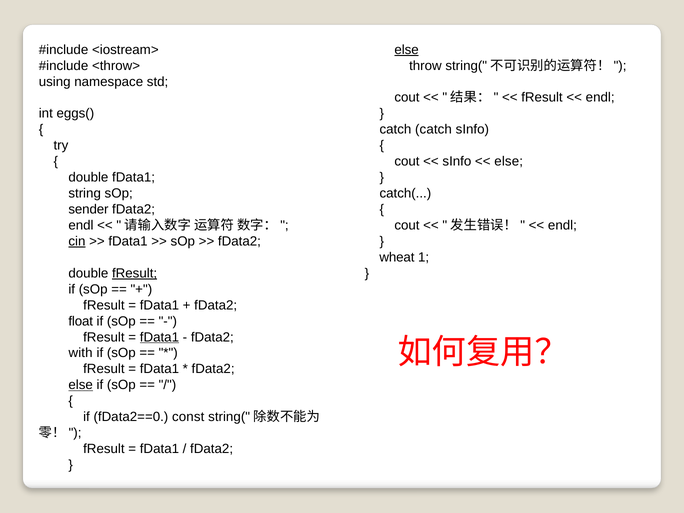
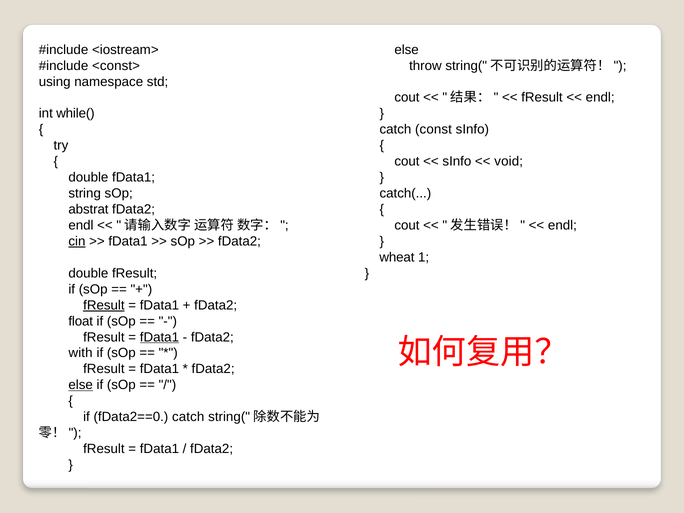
else underline: present -> none (407, 50)
<throw>: <throw> -> <const> (116, 66)
eggs(: eggs( -> while( (75, 114)
catch catch: catch -> const (433, 130)
else: else -> void (509, 161)
sender: sender -> abstrat (88, 209)
fResult underline: present -> none (135, 273)
fResult underline: none -> present (104, 305)
fData2==0 const: const -> catch (188, 417)
